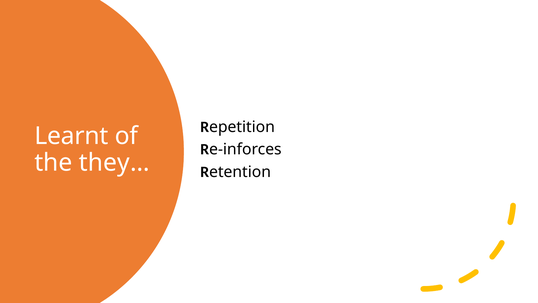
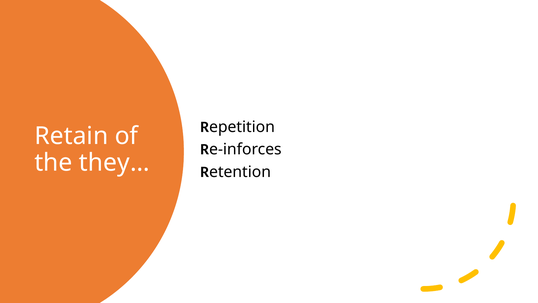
Learnt: Learnt -> Retain (71, 136)
